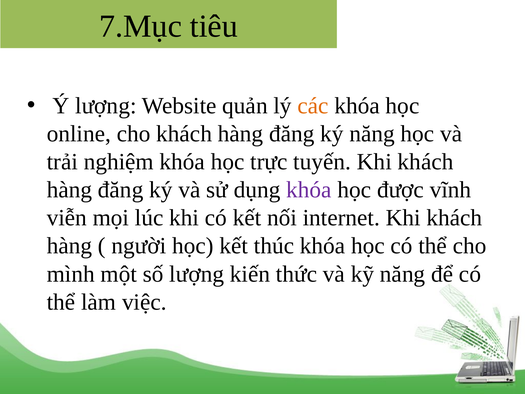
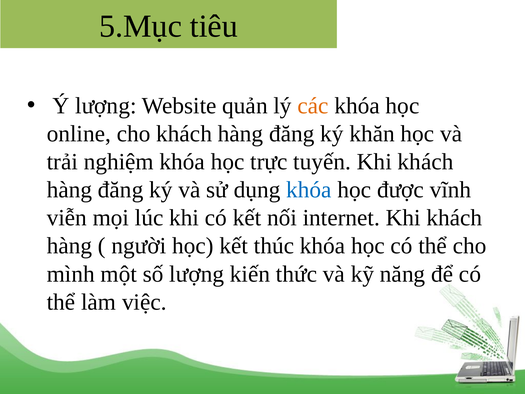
7.Mục: 7.Mục -> 5.Mục (140, 26)
ký năng: năng -> khăn (372, 134)
khóa colour: purple -> blue (309, 190)
